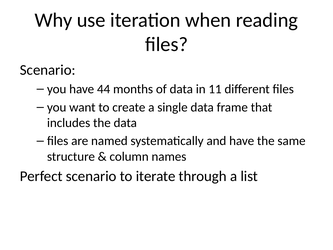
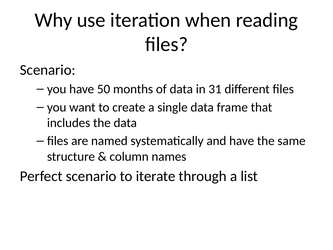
44: 44 -> 50 (104, 89)
11: 11 -> 31 (215, 89)
